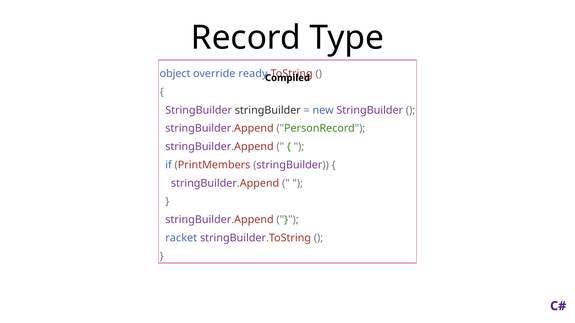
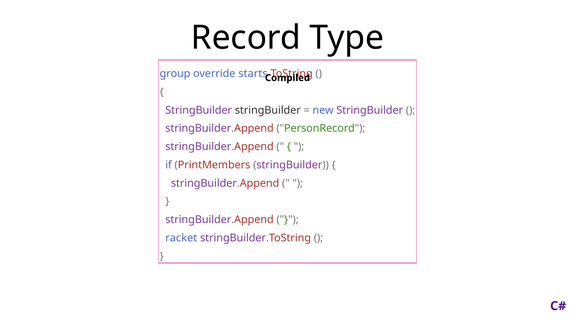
object: object -> group (175, 74)
ready: ready -> starts (253, 74)
